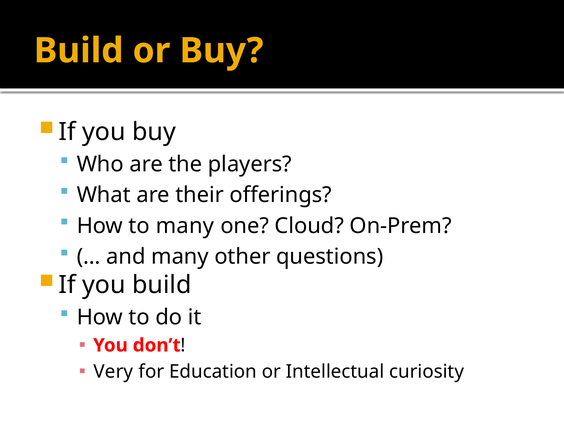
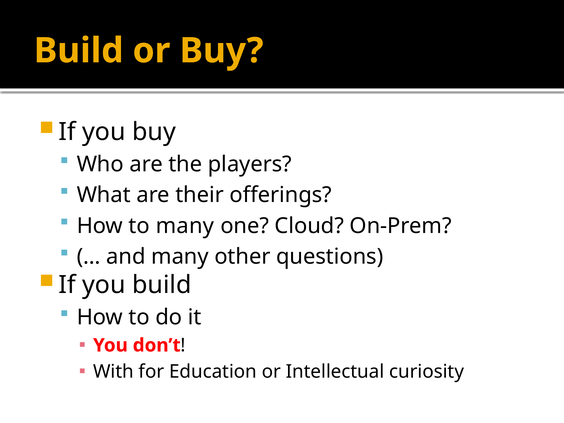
Very: Very -> With (113, 372)
